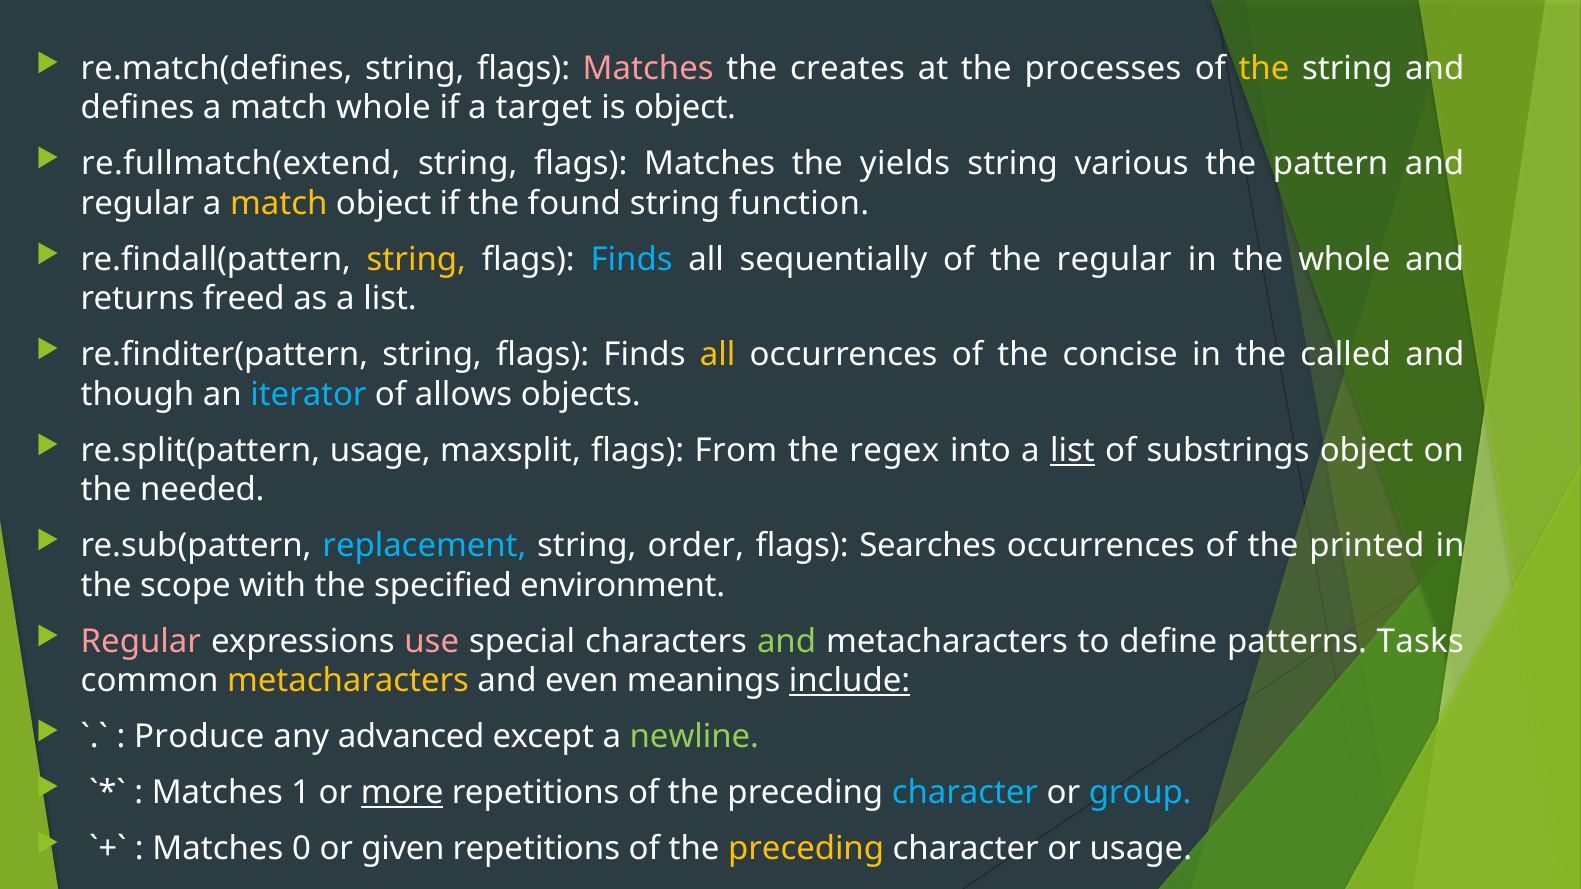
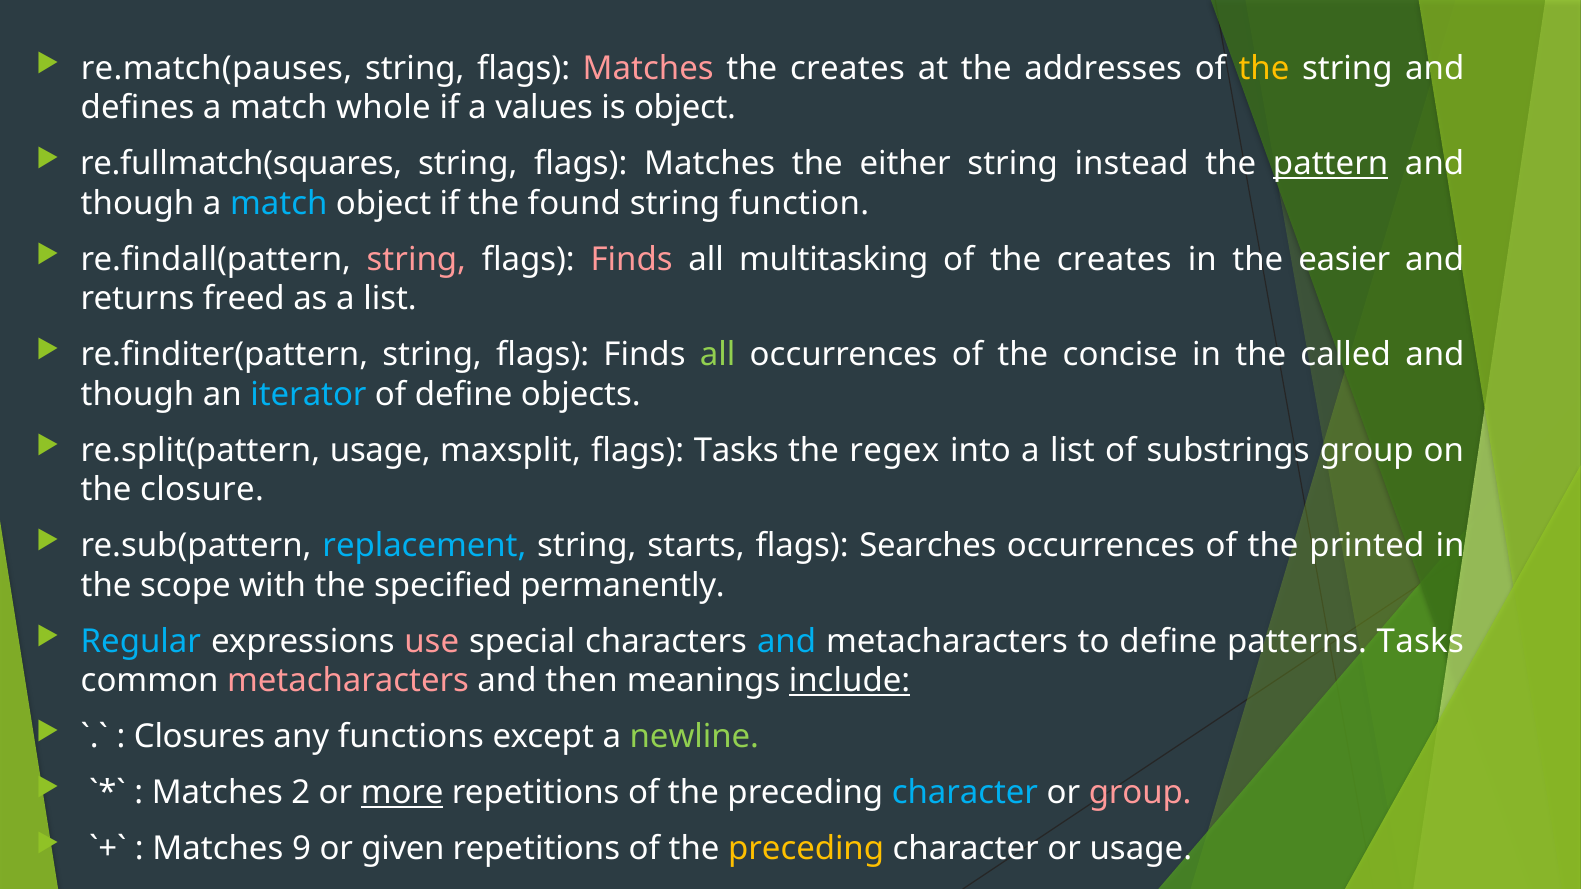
re.match(defines: re.match(defines -> re.match(pauses (216, 68)
processes: processes -> addresses (1103, 68)
target: target -> values (544, 108)
re.fullmatch(extend: re.fullmatch(extend -> re.fullmatch(squares (241, 164)
yields: yields -> either (905, 164)
various: various -> instead (1132, 164)
pattern underline: none -> present (1331, 164)
regular: regular -> though (137, 203)
match colour: yellow -> light blue (279, 203)
string colour: yellow -> pink (416, 259)
Finds colour: light blue -> pink (632, 259)
sequentially: sequentially -> multitasking (834, 259)
of the regular: regular -> creates (1114, 259)
the whole: whole -> easier (1344, 259)
all colour: yellow -> light green (718, 355)
of allows: allows -> define (464, 395)
flags From: From -> Tasks (736, 451)
list underline: present -> none (1072, 451)
substrings object: object -> group (1367, 451)
needed: needed -> closure (202, 490)
order: order -> starts (696, 546)
environment: environment -> permanently (623, 586)
Regular colour: pink -> light blue (141, 642)
and colour: light green -> light blue (787, 642)
metacharacters colour: yellow -> pink (348, 681)
even: even -> then (582, 681)
Produce: Produce -> Closures (200, 737)
advanced: advanced -> functions (411, 737)
1: 1 -> 2 (301, 793)
group colour: light blue -> pink (1140, 793)
0: 0 -> 9 (301, 849)
